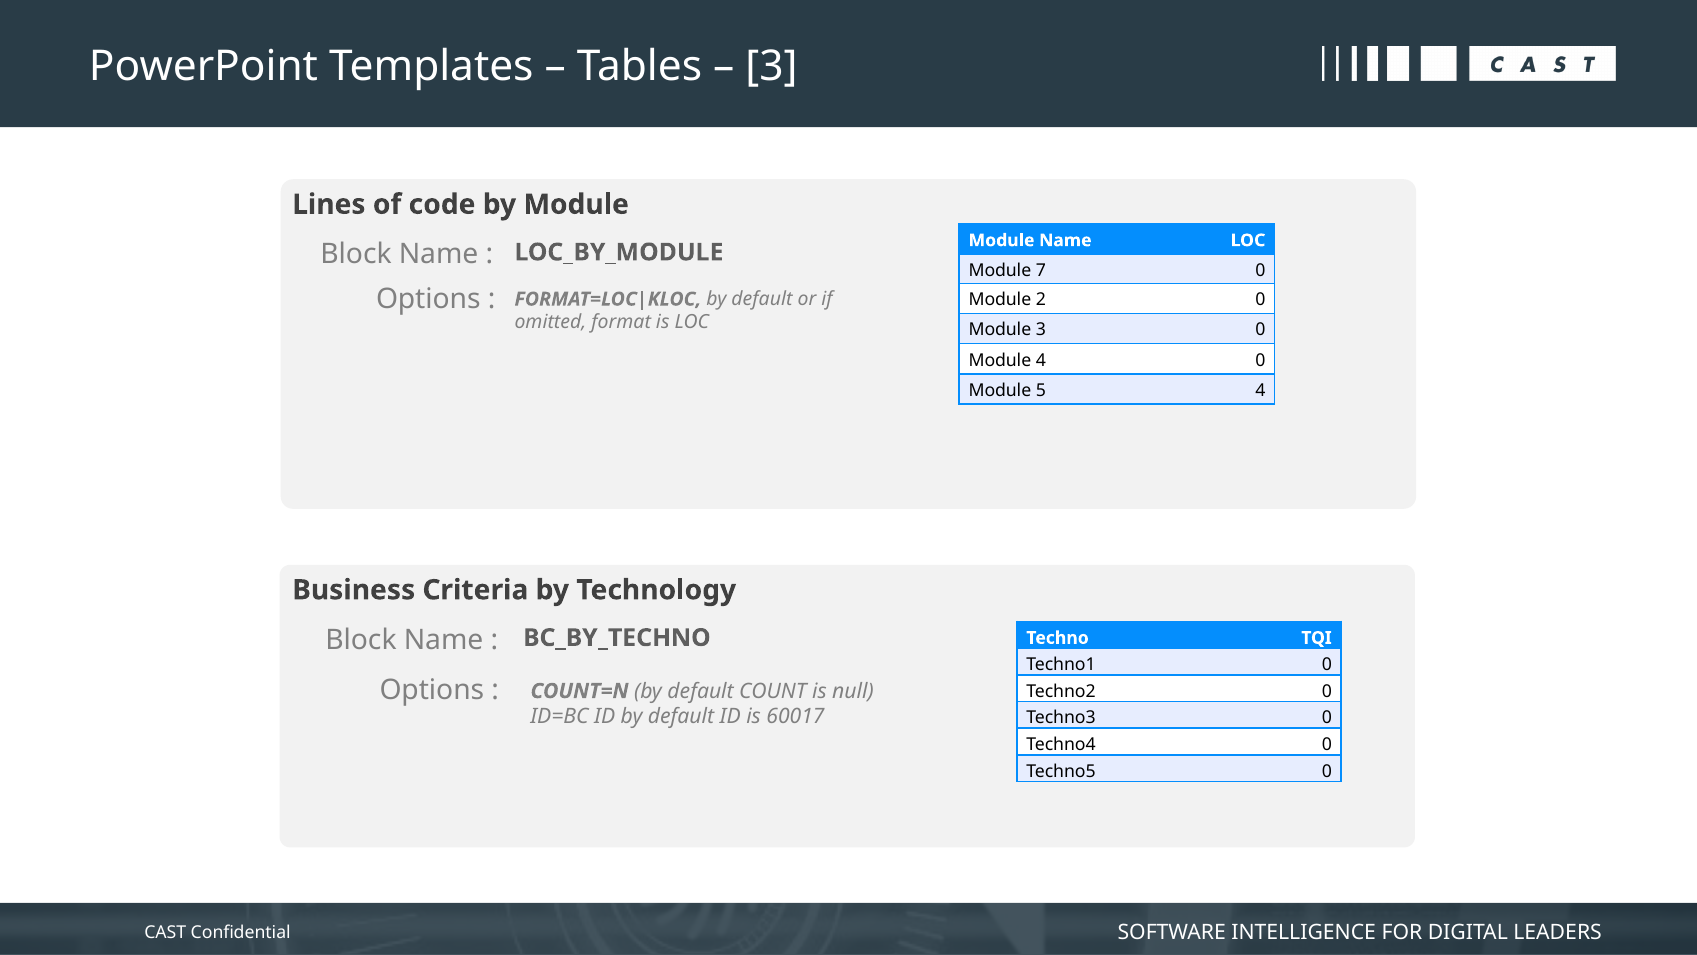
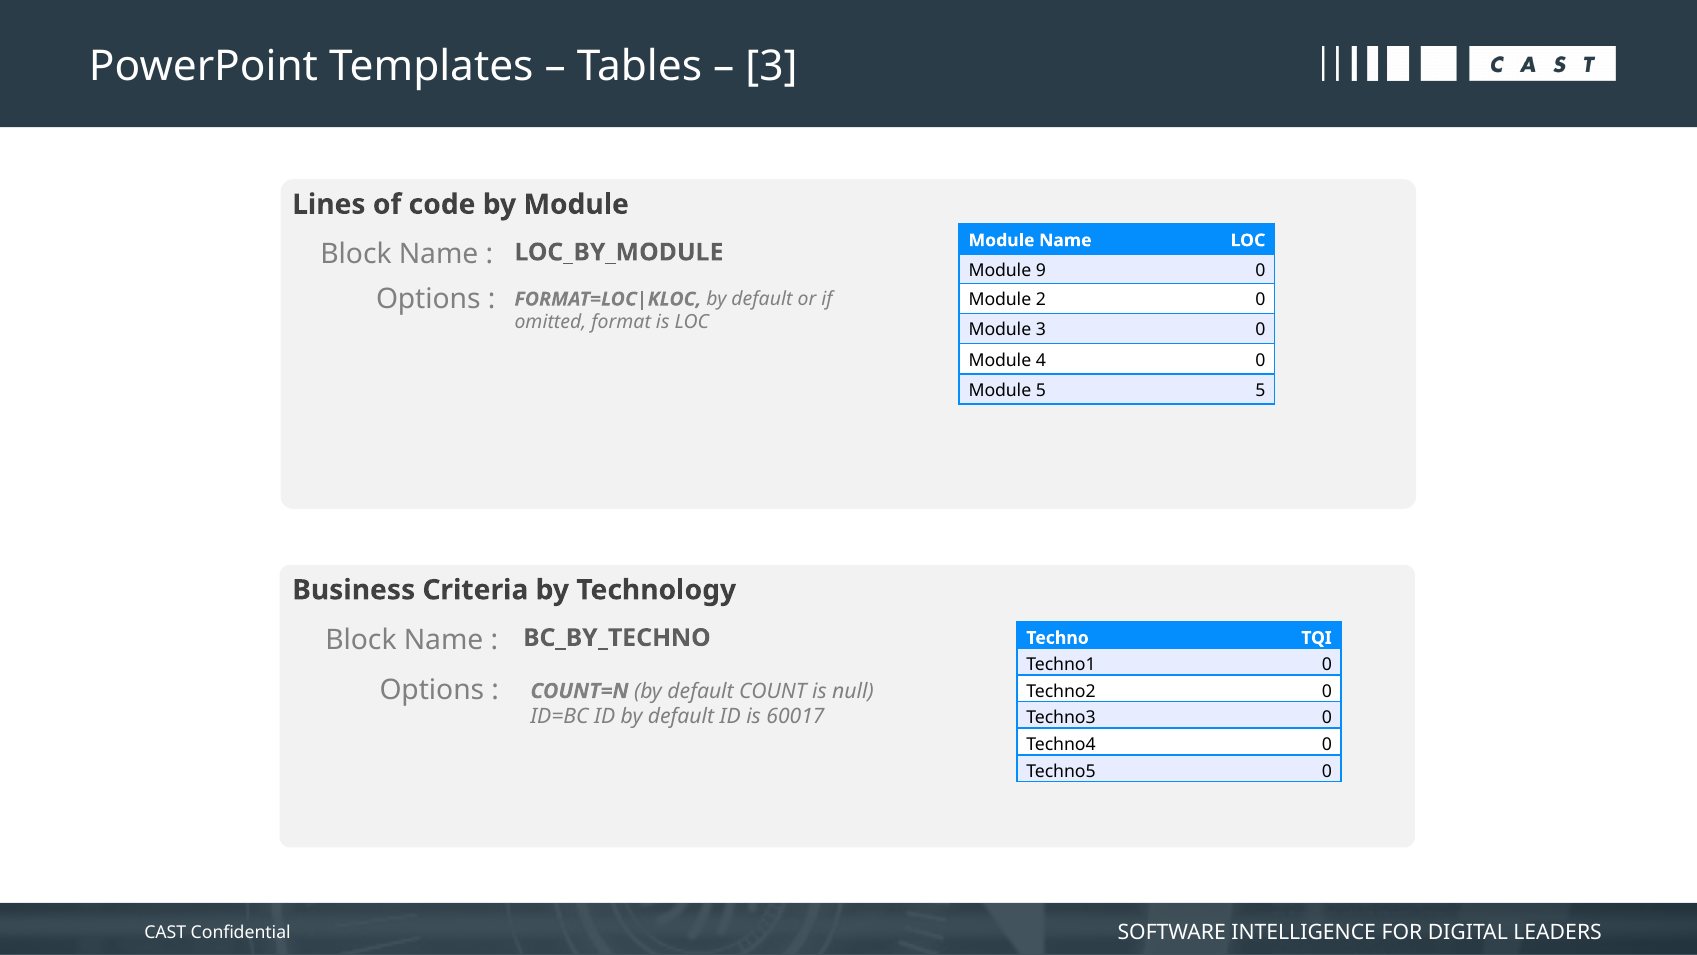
7: 7 -> 9 (1041, 270)
5 4: 4 -> 5 (1260, 390)
